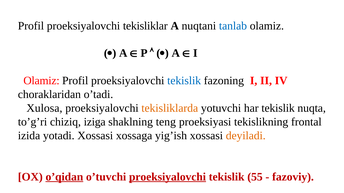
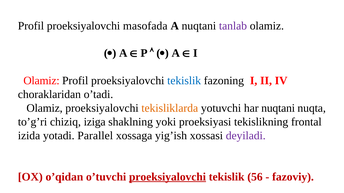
tekisliklar: tekisliklar -> masofada (145, 26)
tanlab colour: blue -> purple (233, 26)
Xulosa: Xulosa -> Olamiz (45, 108)
har tekislik: tekislik -> nuqtani (278, 108)
teng: teng -> yoki (166, 122)
yotadi Xossasi: Xossasi -> Parallel (95, 136)
deyiladi colour: orange -> purple (246, 136)
o’qidan underline: present -> none (64, 177)
55: 55 -> 56 (255, 177)
